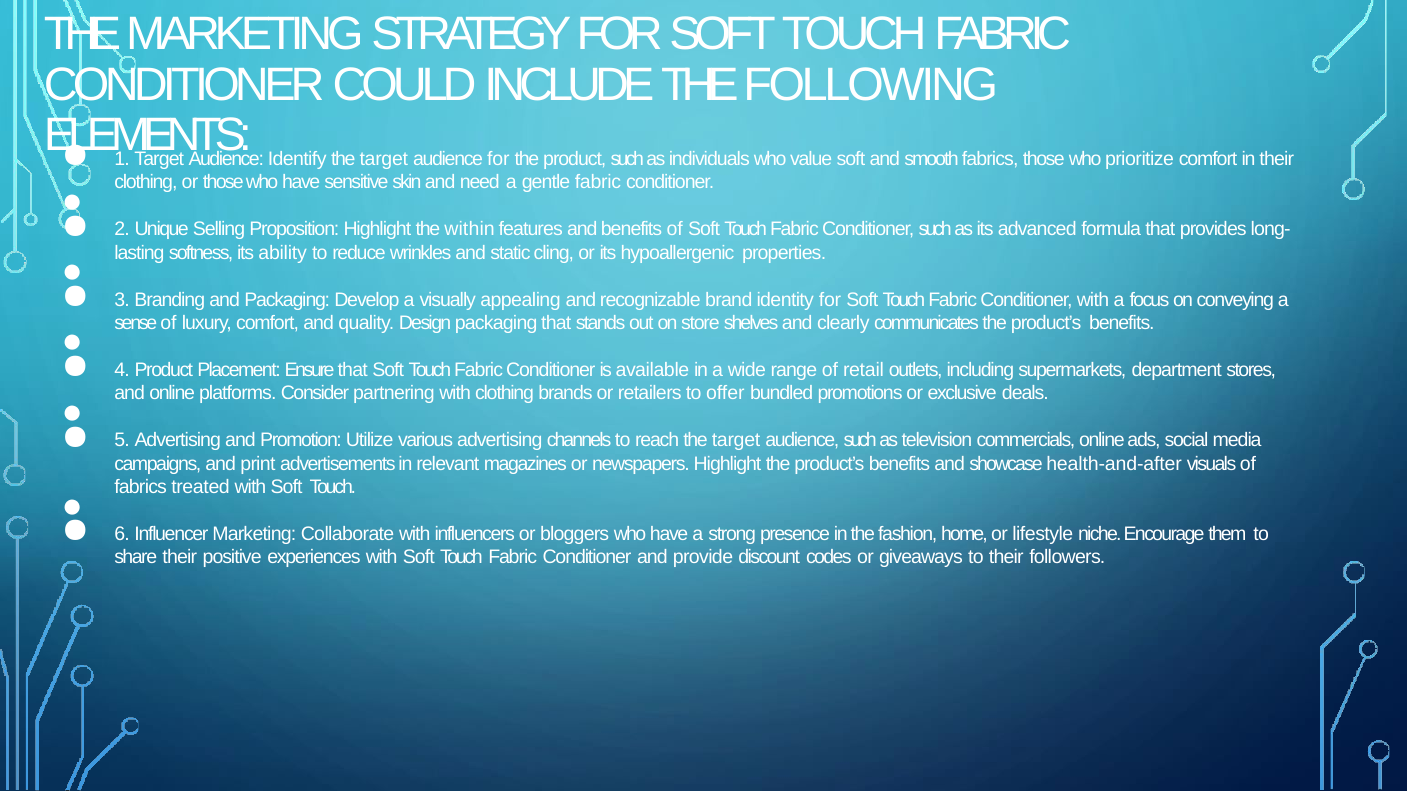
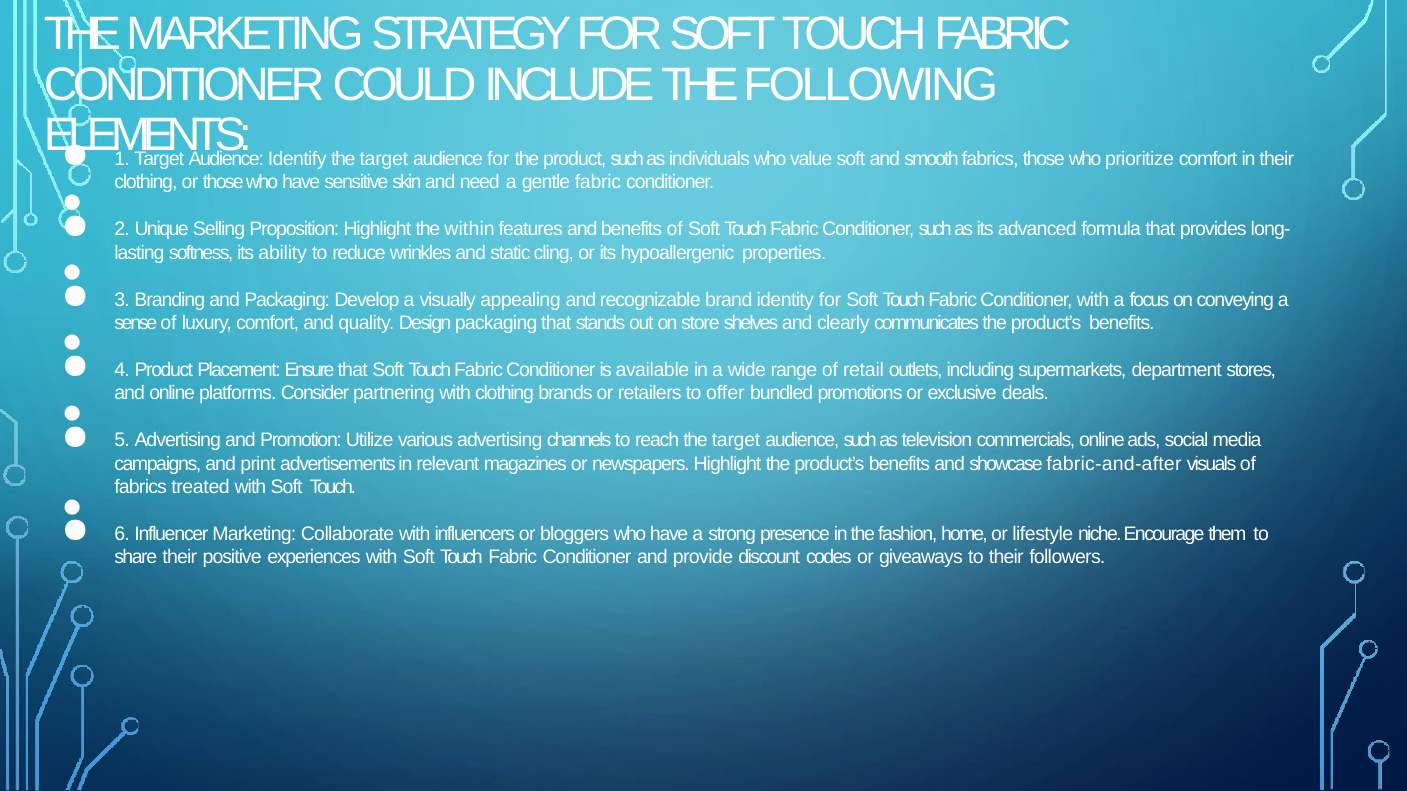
health-and-after: health-and-after -> fabric-and-after (1114, 464)
